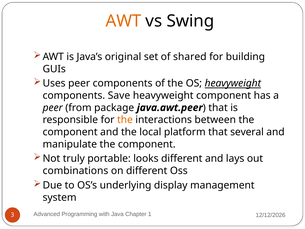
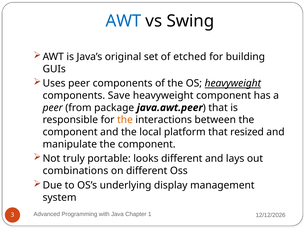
AWT colour: orange -> blue (124, 21)
shared: shared -> etched (190, 57)
several: several -> resized (247, 132)
